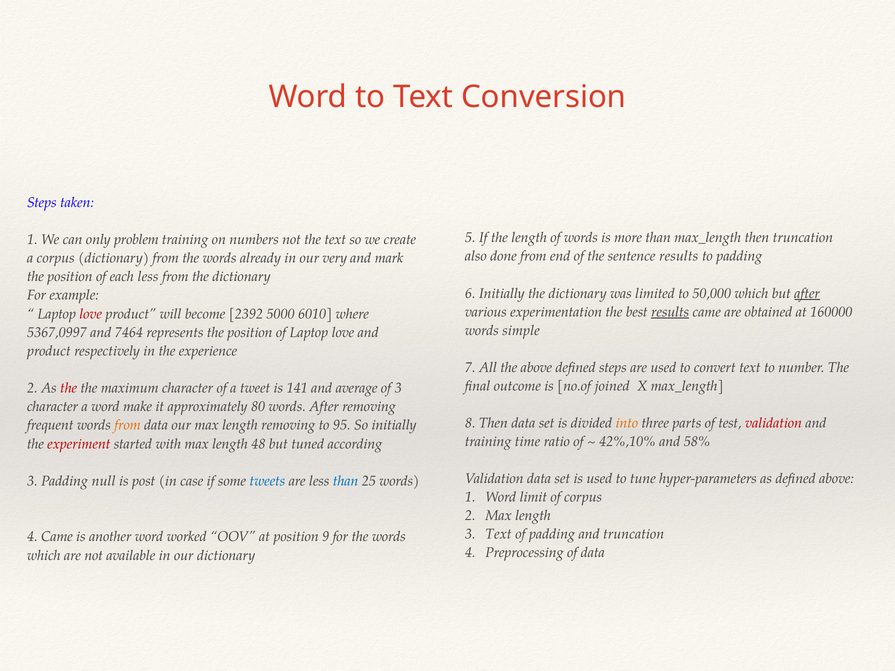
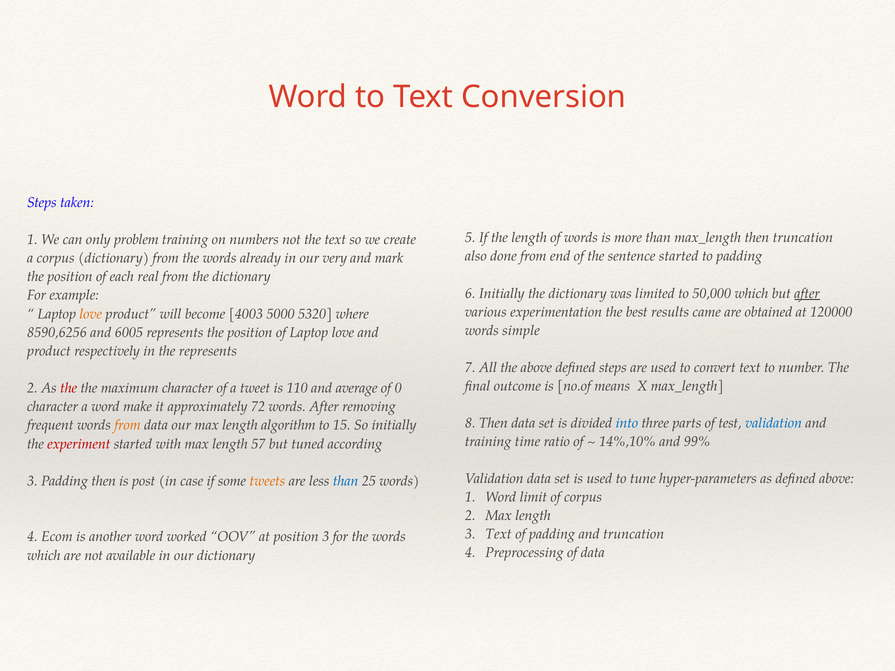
sentence results: results -> started (679, 256)
each less: less -> real (148, 277)
results underline: present -> none (670, 312)
160000: 160000 -> 120000 (831, 312)
love colour: red -> orange (91, 314)
2392: 2392 -> 4003 (246, 314)
6010: 6010 -> 5320 (315, 314)
5367,0997: 5367,0997 -> 8590,6256 (57, 333)
7464: 7464 -> 6005 (129, 333)
the experience: experience -> represents (208, 351)
joined: joined -> means (612, 386)
141: 141 -> 110 (297, 388)
of 3: 3 -> 0 (398, 388)
80: 80 -> 72 (258, 407)
into colour: orange -> blue (627, 423)
validation colour: red -> blue (774, 423)
length removing: removing -> algorithm (288, 426)
95: 95 -> 15 (342, 426)
42%,10%: 42%,10% -> 14%,10% (627, 442)
58%: 58% -> 99% (697, 442)
48: 48 -> 57 (258, 444)
Padding null: null -> then (104, 481)
tweets colour: blue -> orange (267, 481)
4 Came: Came -> Ecom (57, 537)
position 9: 9 -> 3 (326, 537)
